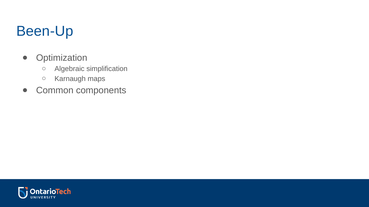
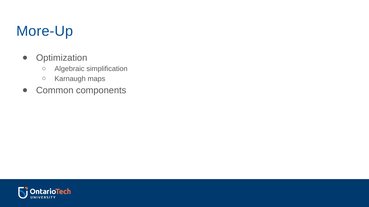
Been-Up: Been-Up -> More-Up (45, 31)
